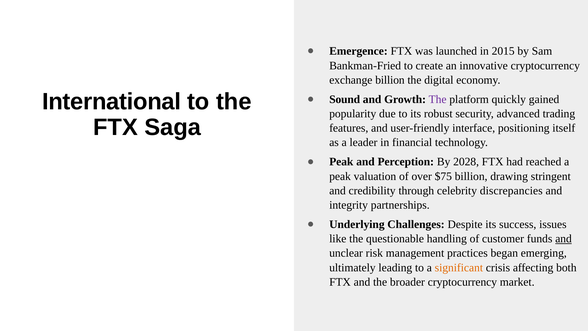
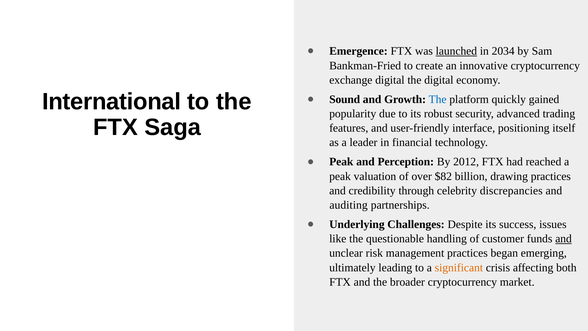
launched underline: none -> present (456, 51)
2015: 2015 -> 2034 (503, 51)
exchange billion: billion -> digital (390, 80)
The colour: purple -> blue (438, 99)
2028: 2028 -> 2012 (466, 162)
$75: $75 -> $82 (443, 176)
drawing stringent: stringent -> practices (551, 176)
integrity: integrity -> auditing (349, 205)
